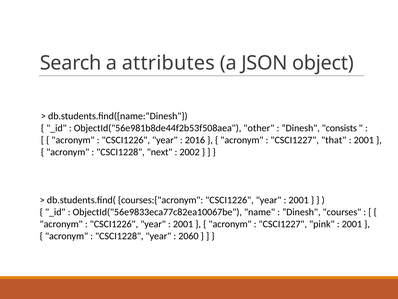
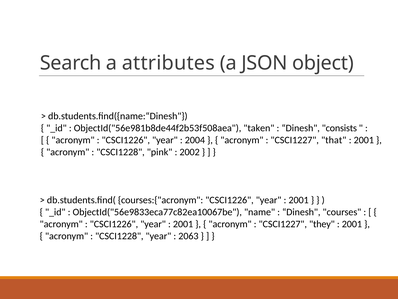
other: other -> taken (259, 128)
2016: 2016 -> 2004 (195, 140)
next: next -> pink (160, 152)
pink: pink -> they (322, 224)
2060: 2060 -> 2063 (188, 236)
